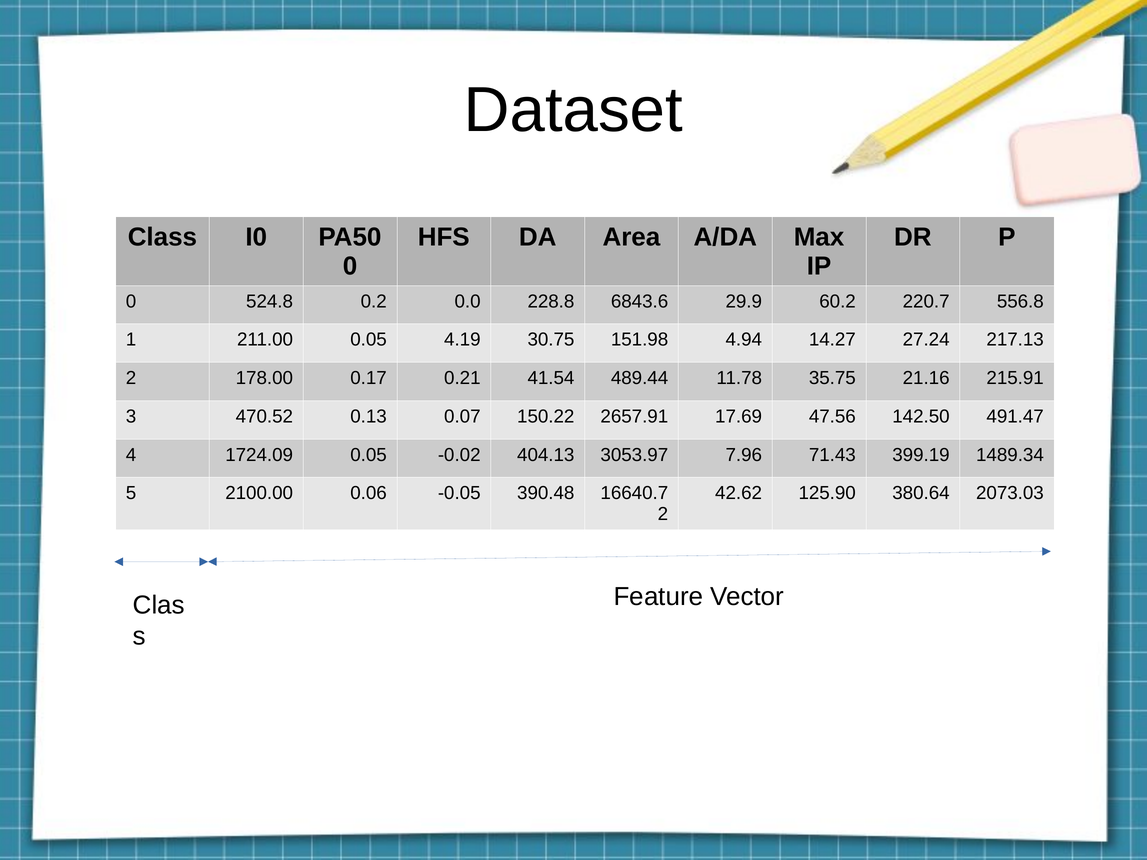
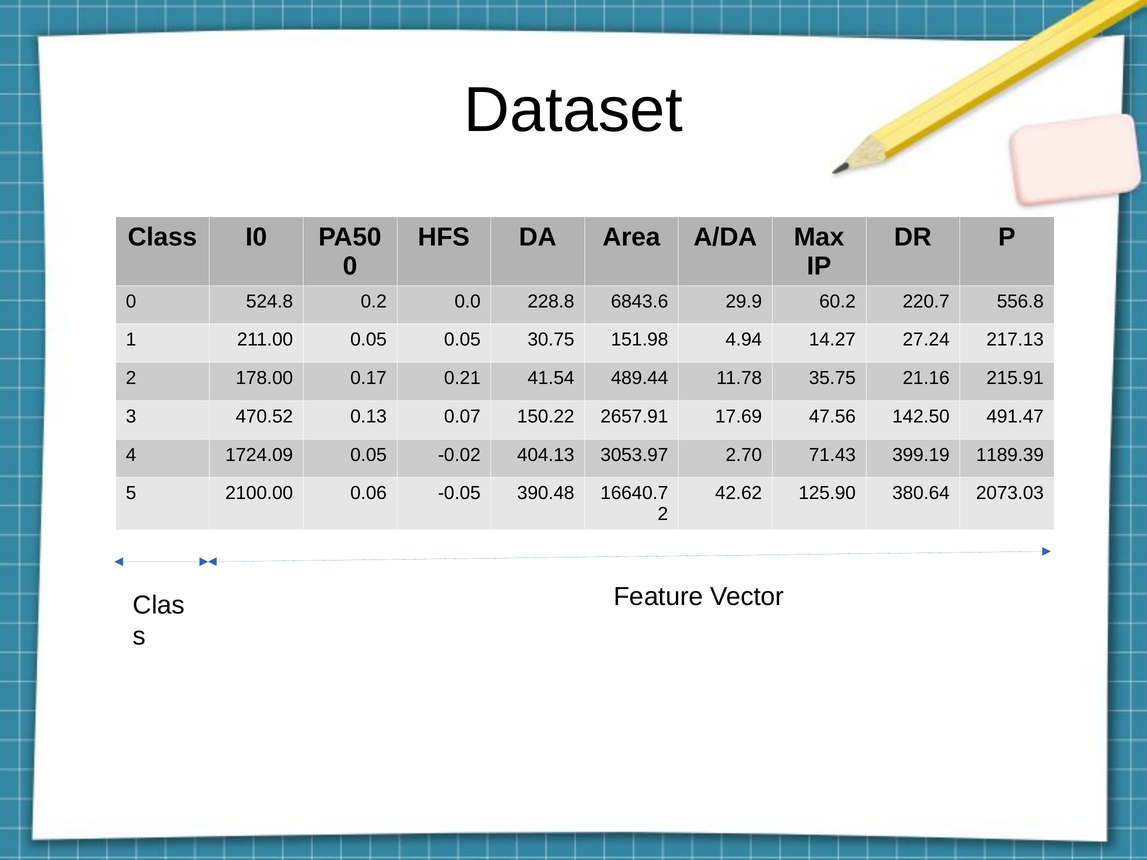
0.05 4.19: 4.19 -> 0.05 (462, 340)
7.96: 7.96 -> 2.70 (744, 455)
1489.34: 1489.34 -> 1189.39 (1010, 455)
